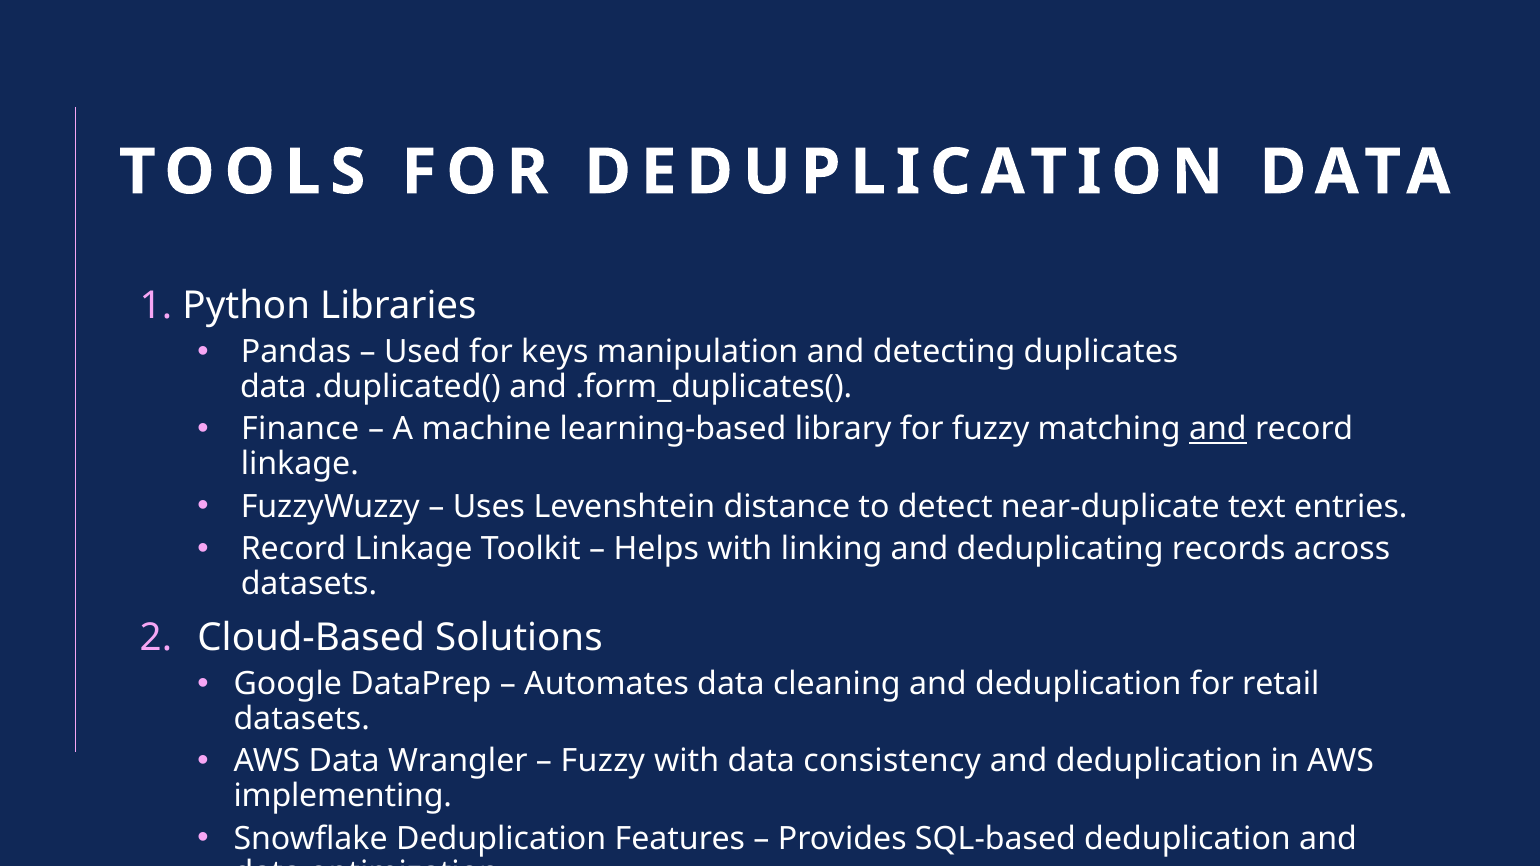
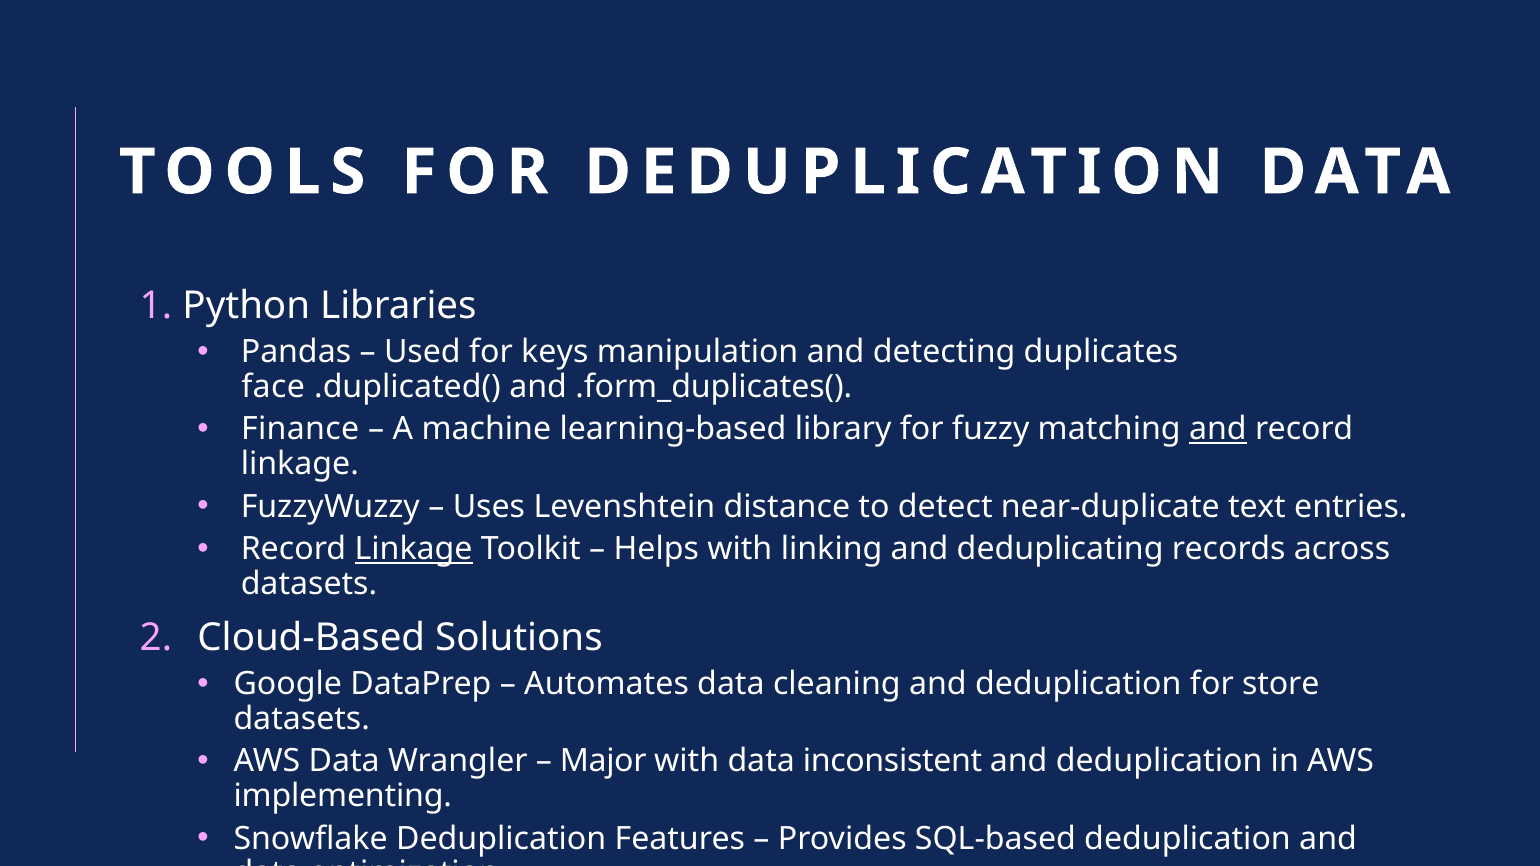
data: data -> face (273, 387)
Linkage underline: none -> present (414, 549)
retail: retail -> store (1281, 684)
Fuzzy: Fuzzy -> Major (603, 761)
consistency: consistency -> inconsistent (893, 761)
